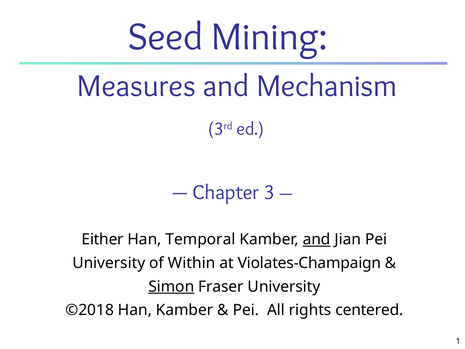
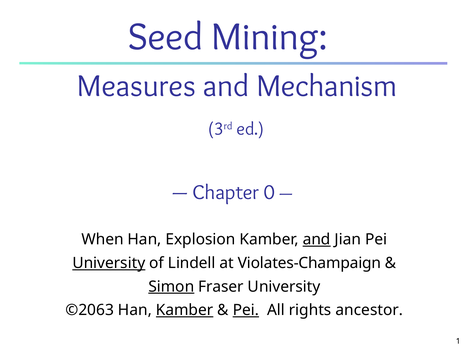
3: 3 -> 0 (269, 192)
Either: Either -> When (103, 239)
Temporal: Temporal -> Explosion (200, 239)
University underline: none -> present (109, 263)
Within: Within -> Lindell (192, 263)
©2018: ©2018 -> ©2063 (90, 310)
Kamber underline: none -> present (185, 310)
Pei underline: none -> present (246, 310)
centered: centered -> ancestor (369, 310)
